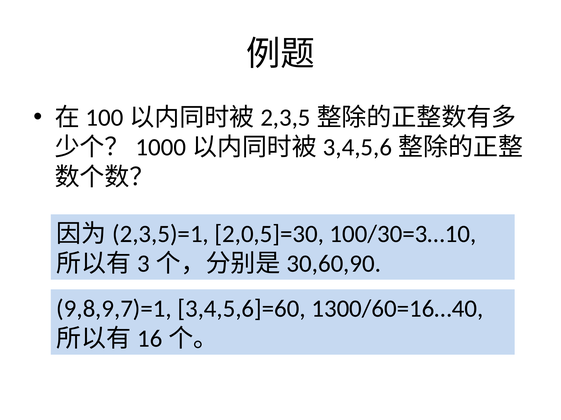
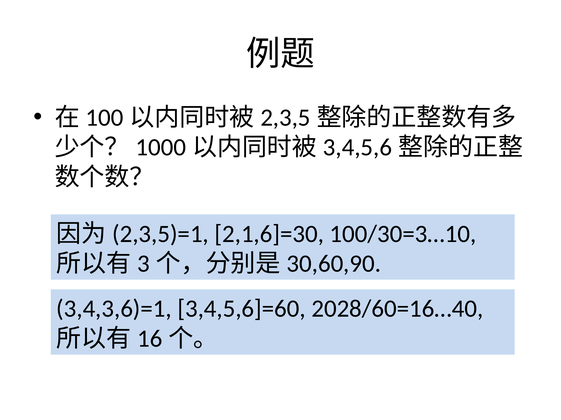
2,0,5]=30: 2,0,5]=30 -> 2,1,6]=30 (269, 234)
9,8,9,7)=1: 9,8,9,7)=1 -> 3,4,3,6)=1 (114, 309)
1300/60=16…40: 1300/60=16…40 -> 2028/60=16…40 (397, 309)
